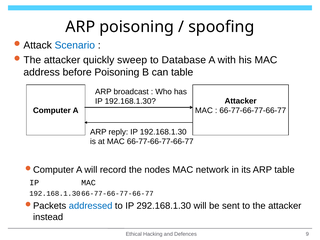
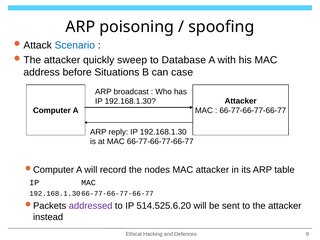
before Poisoning: Poisoning -> Situations (117, 72)
can table: table -> case (182, 72)
MAC network: network -> attacker (212, 170)
addressed colour: blue -> purple (91, 206)
292.168.1.30: 292.168.1.30 -> 514.525.6.20 (164, 206)
